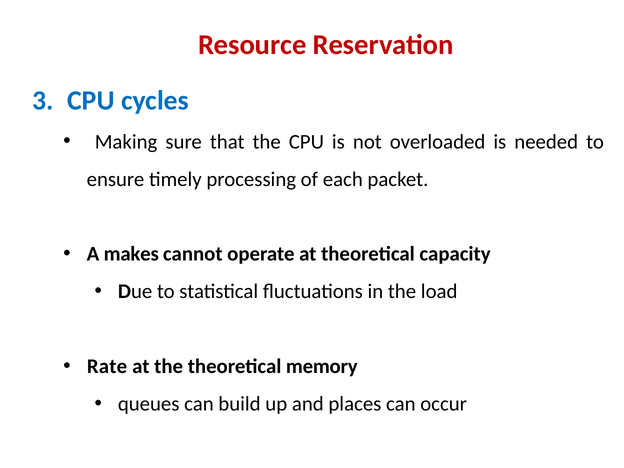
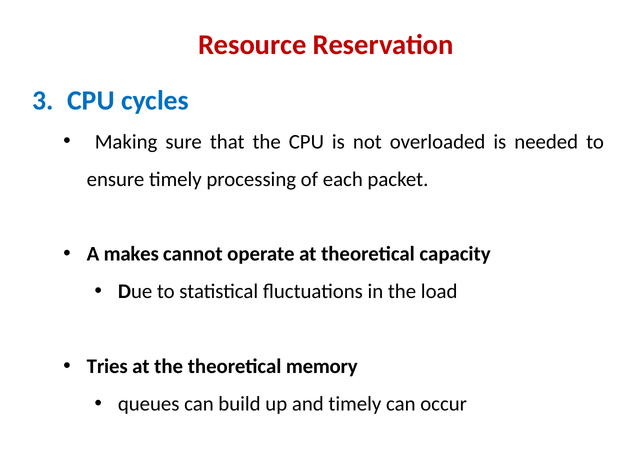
Rate: Rate -> Tries (107, 366)
and places: places -> timely (355, 404)
